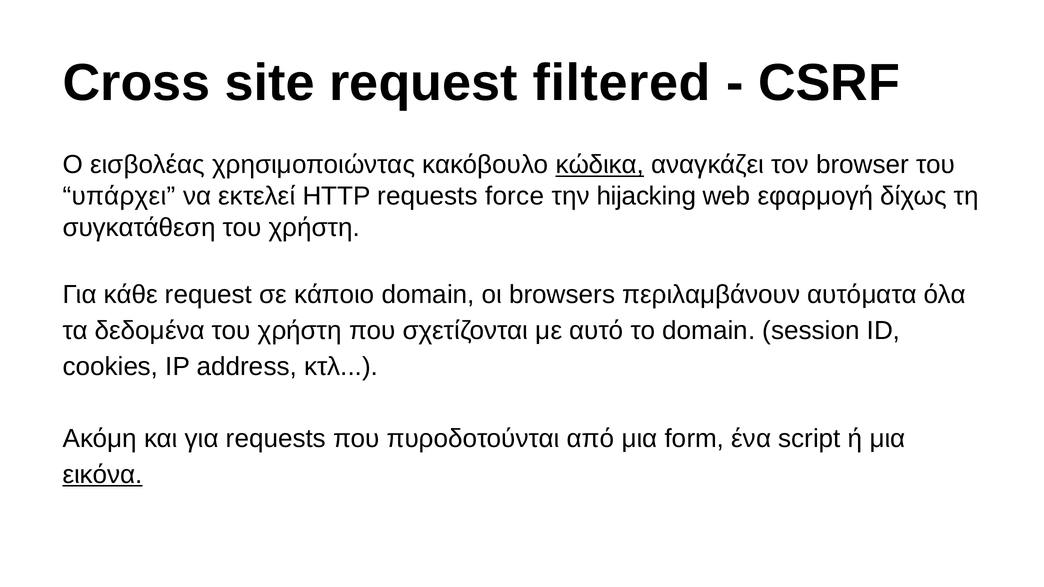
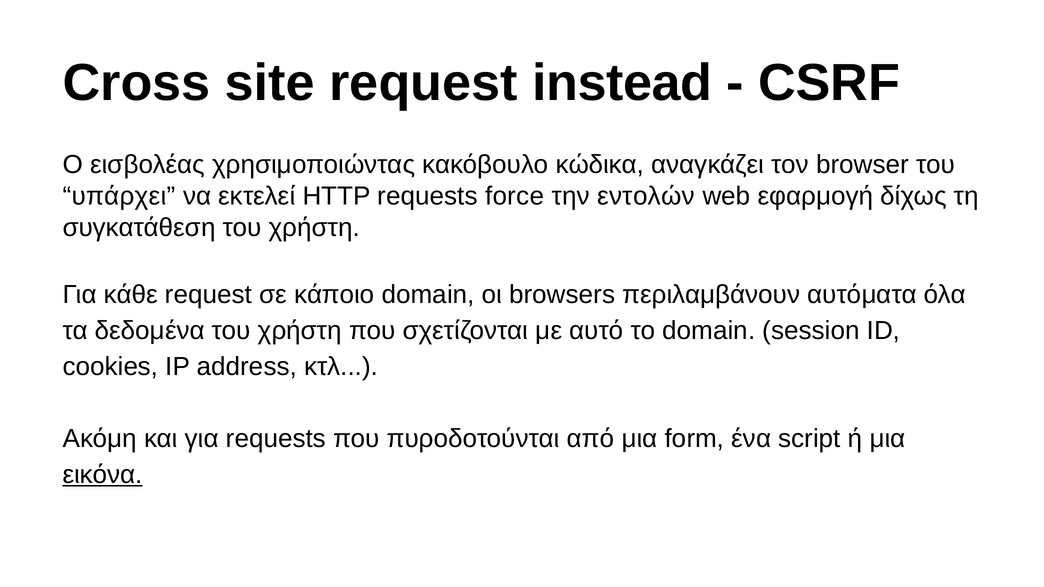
filtered: filtered -> instead (622, 83)
κώδικα underline: present -> none (600, 165)
hijacking: hijacking -> εντολών (646, 196)
